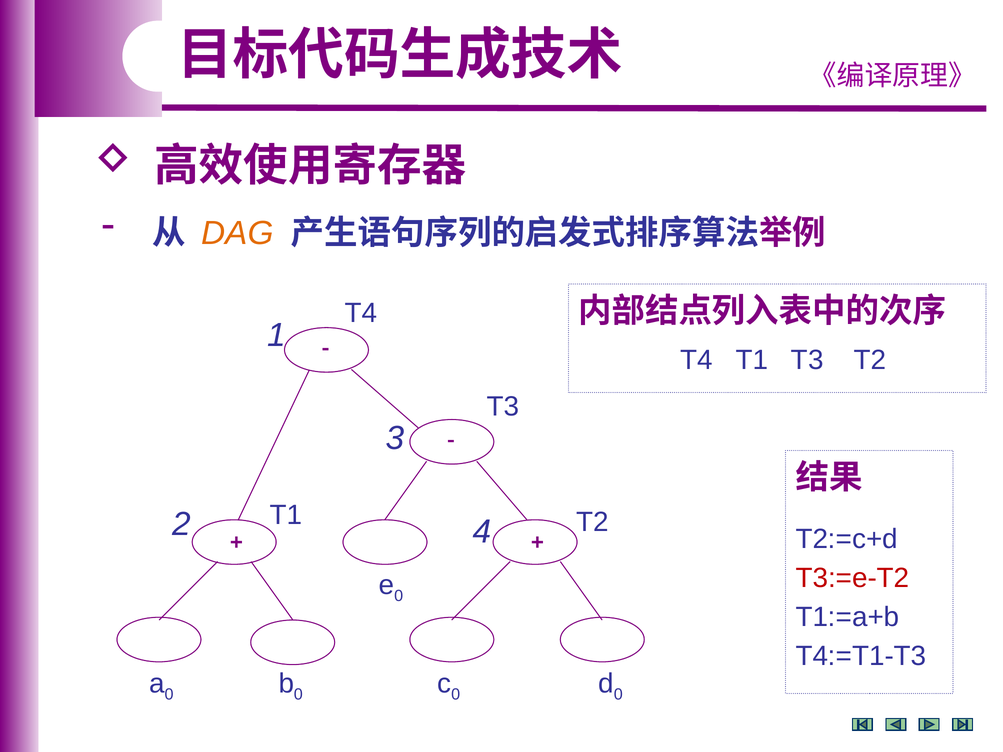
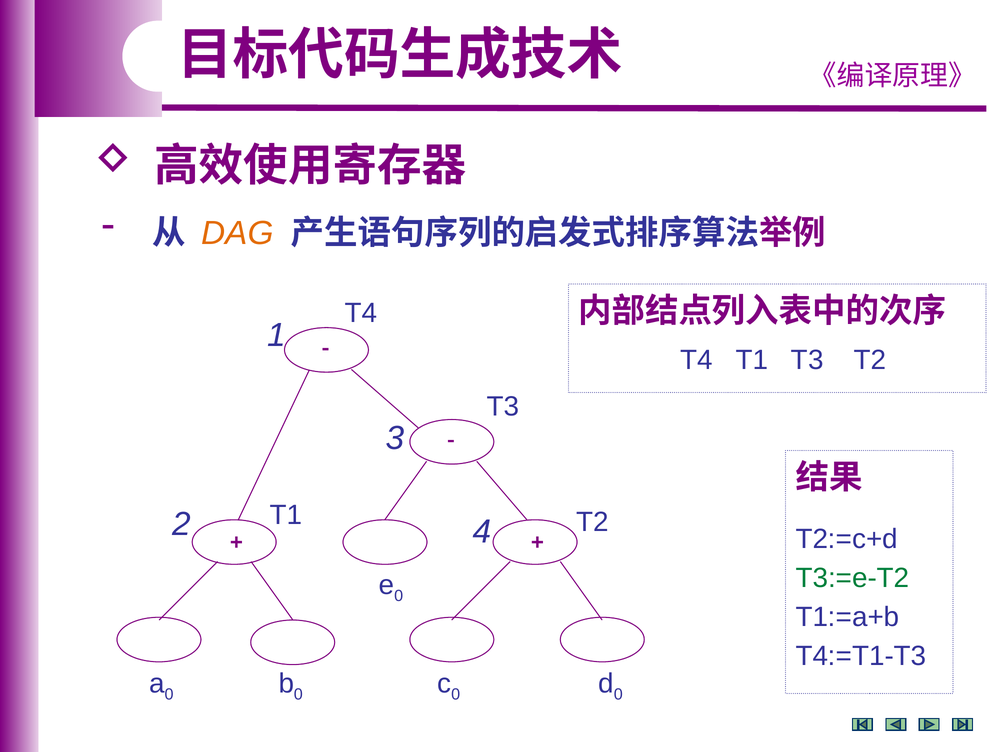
T3:=e-T2 colour: red -> green (852, 578)
